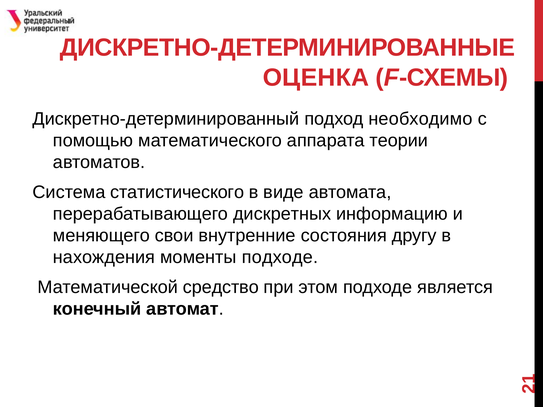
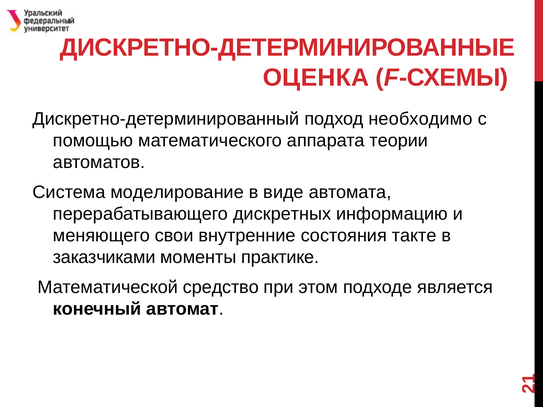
статистического: статистического -> моделирование (177, 192)
другу: другу -> такте (414, 236)
нахождения: нахождения -> заказчиками (104, 257)
моменты подходе: подходе -> практике (280, 257)
